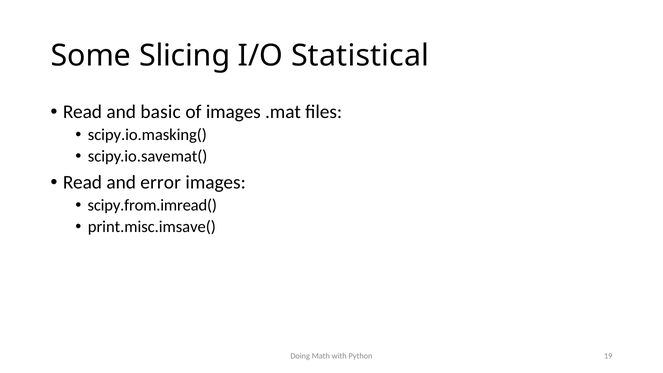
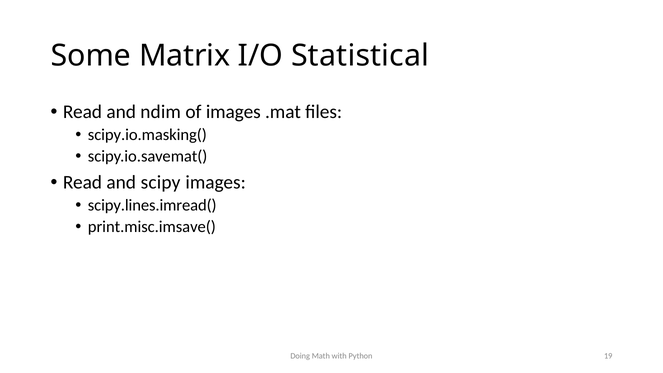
Slicing: Slicing -> Matrix (185, 56)
basic: basic -> ndim (161, 112)
error: error -> scipy (161, 183)
scipy.from.imread(: scipy.from.imread( -> scipy.lines.imread( (152, 205)
